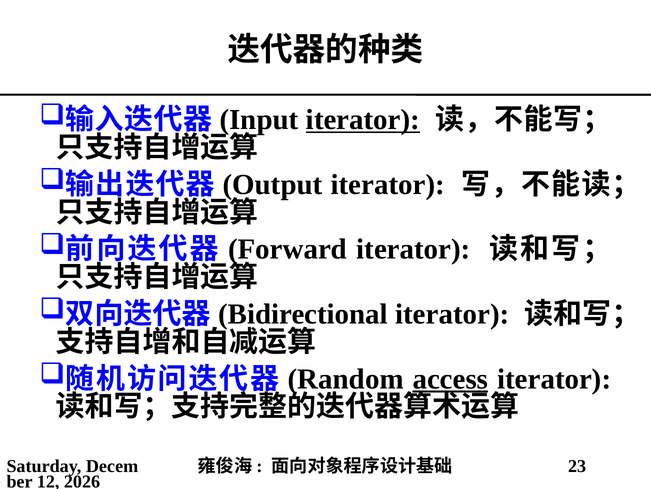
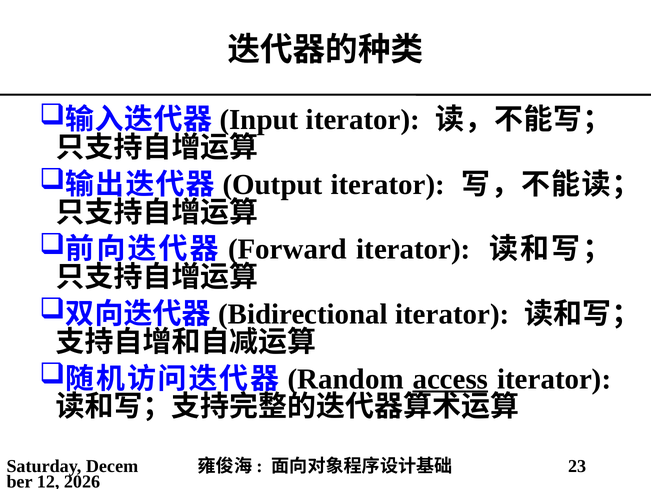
iterator underline: present -> none (363, 120)
